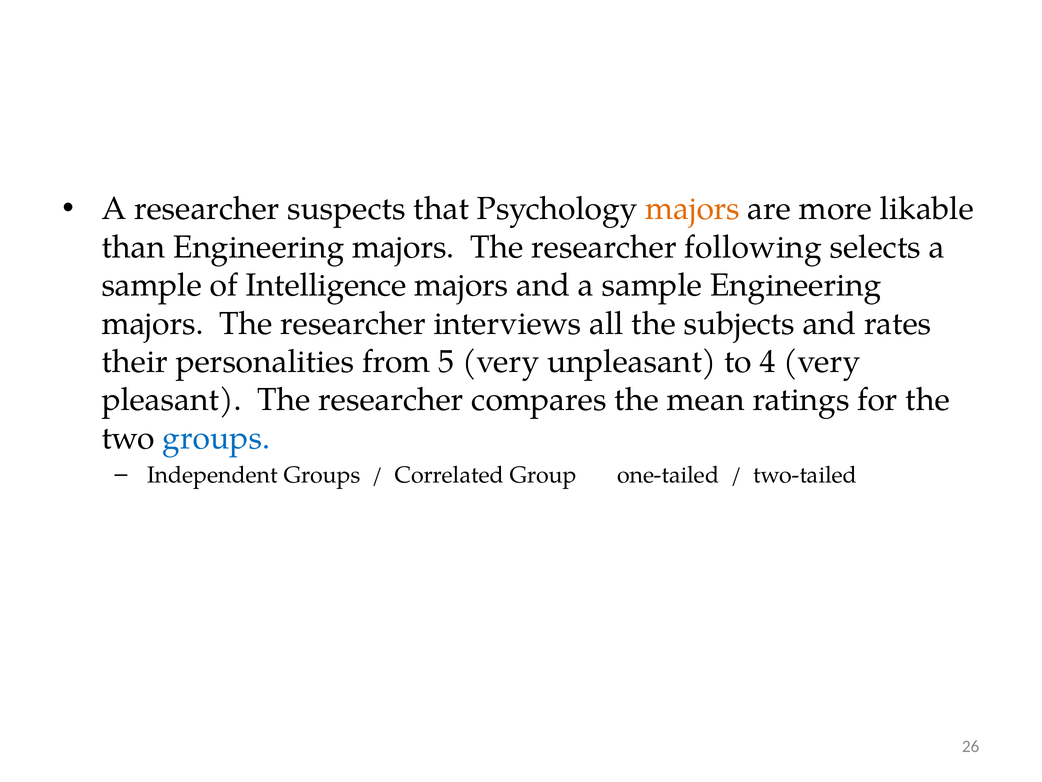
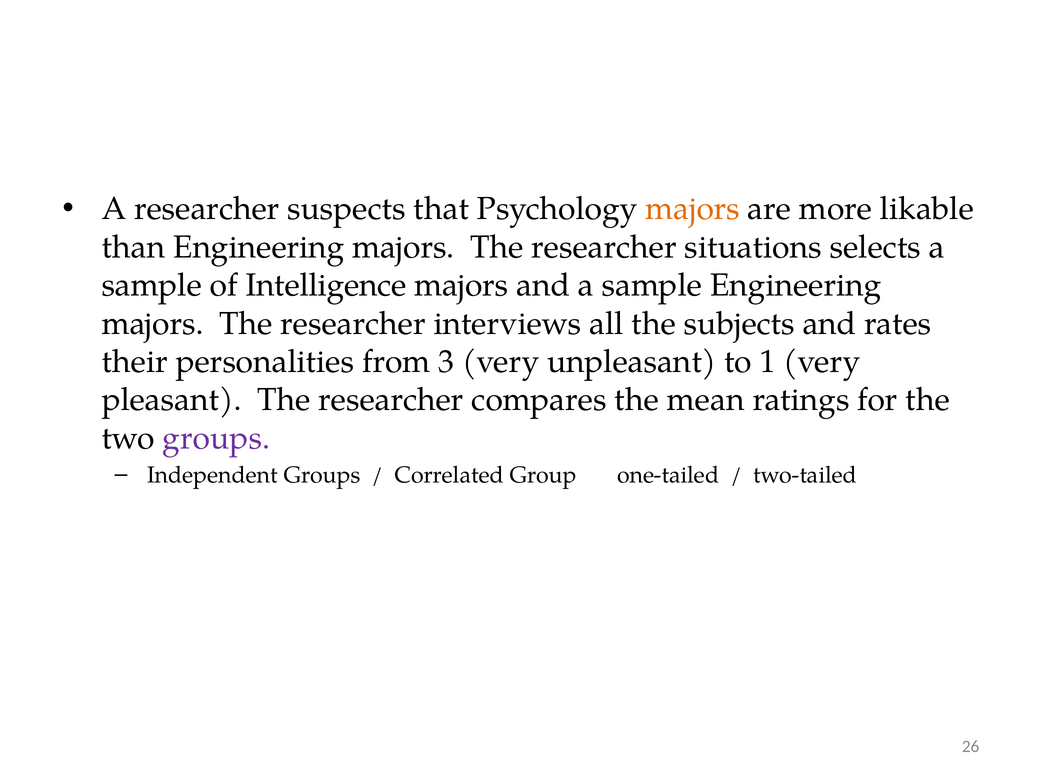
following: following -> situations (753, 247)
5: 5 -> 3 (446, 361)
4: 4 -> 1 (767, 361)
groups colour: blue -> purple (216, 438)
